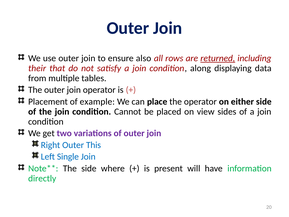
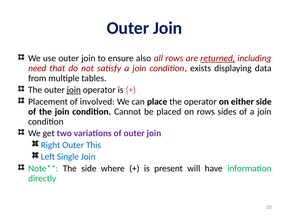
their: their -> need (37, 68)
along: along -> exists (201, 68)
join underline: none -> present (74, 90)
example: example -> involved (97, 102)
on view: view -> rows (206, 111)
